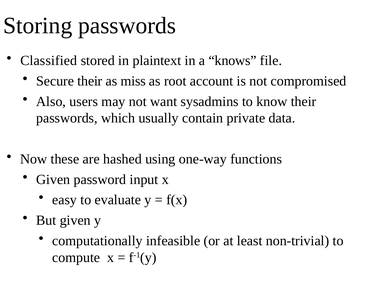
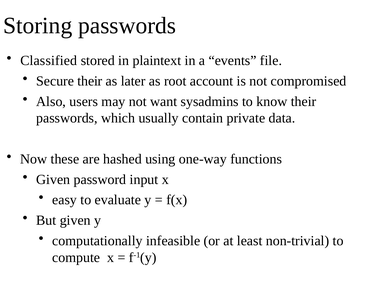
knows: knows -> events (233, 61)
miss: miss -> later (133, 81)
